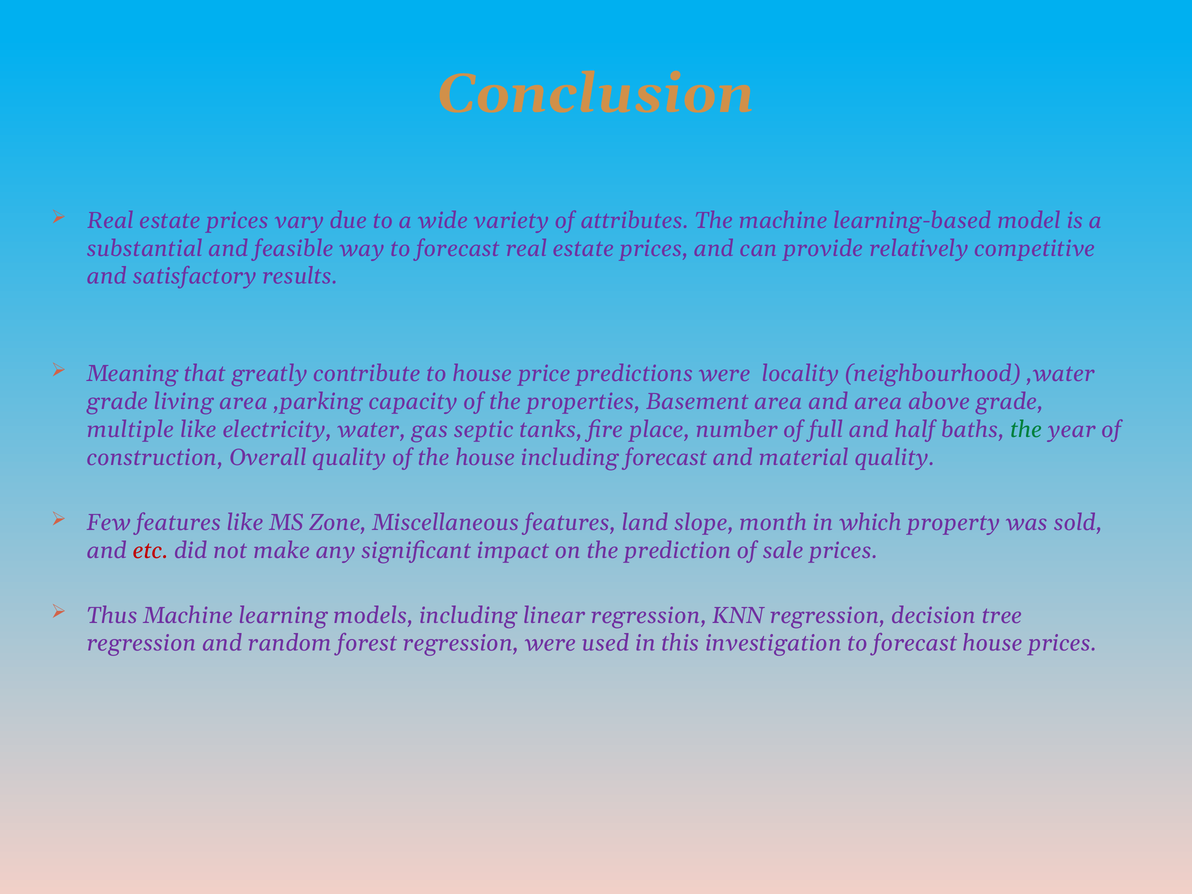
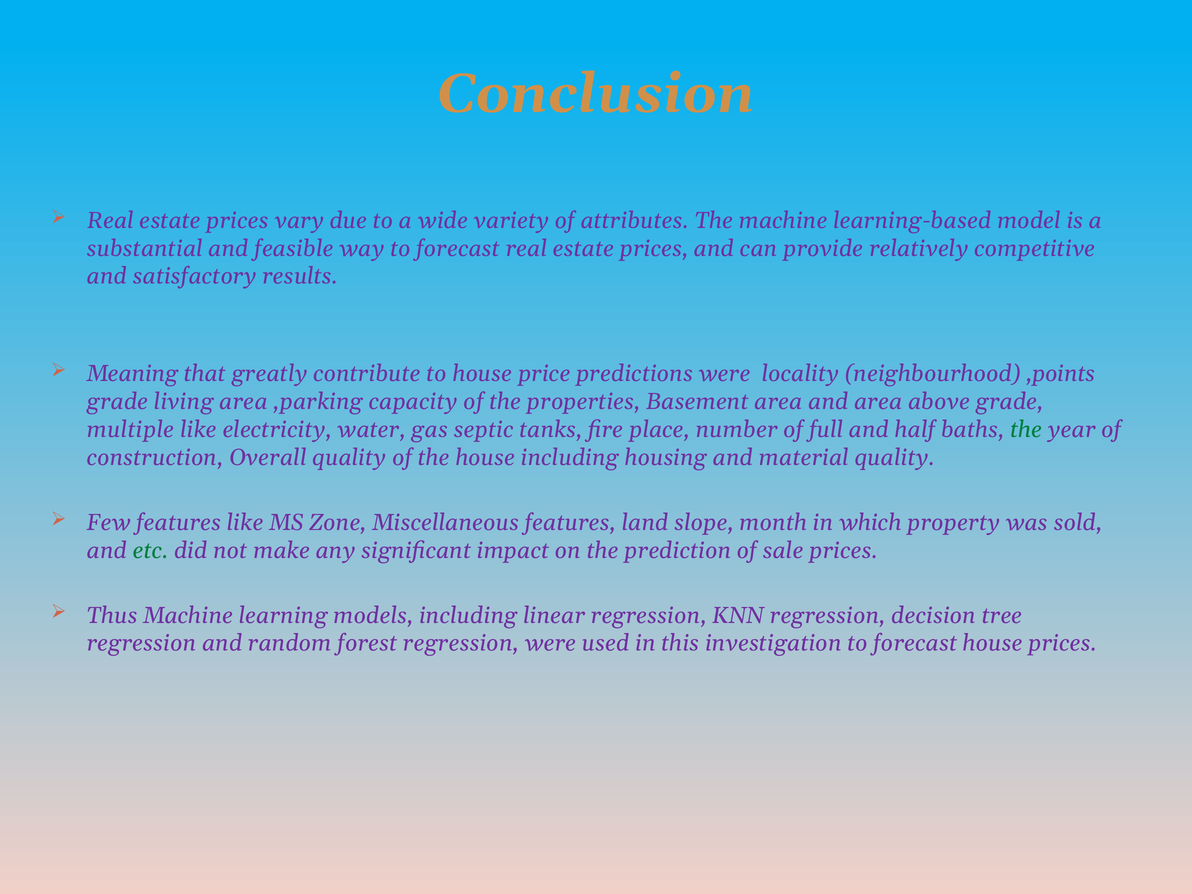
,water: ,water -> ,points (1061, 374)
including forecast: forecast -> housing (666, 457)
etc colour: red -> green (151, 550)
